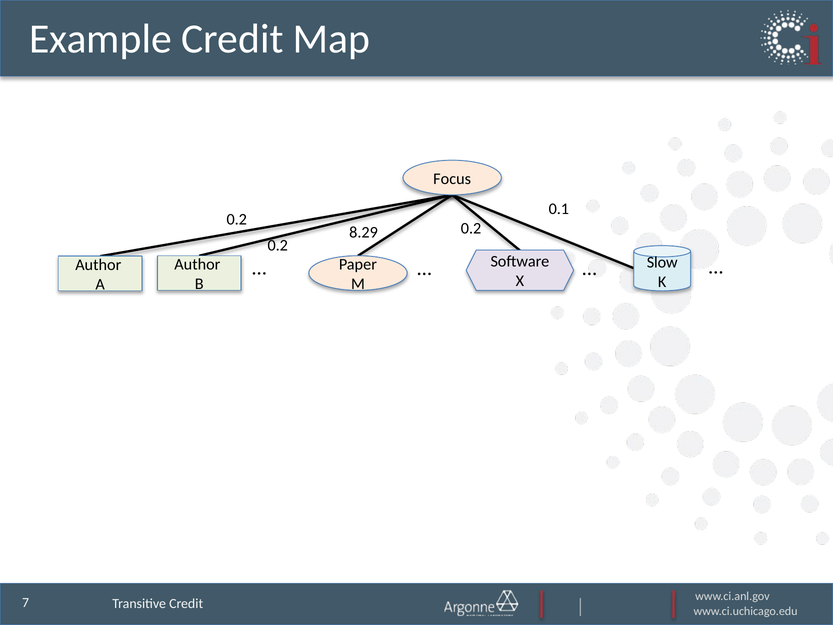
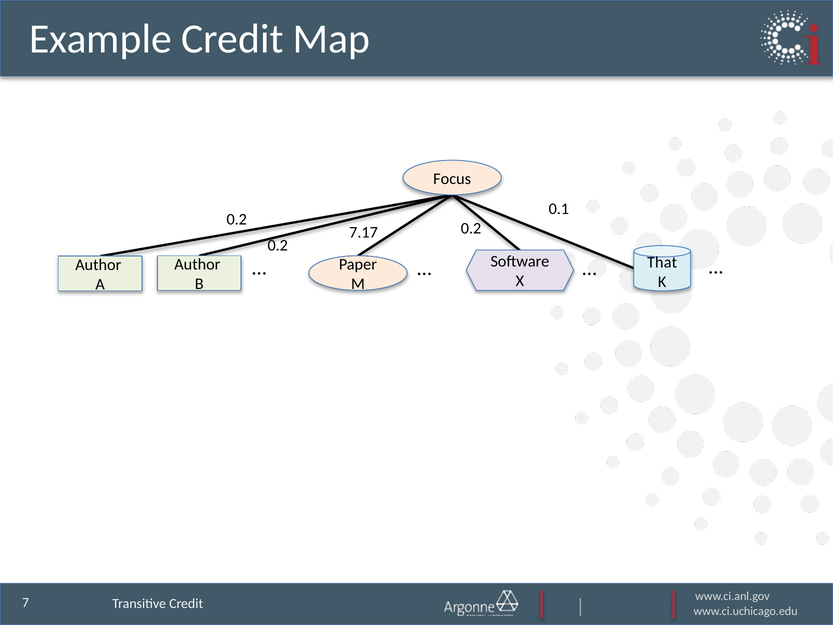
8.29: 8.29 -> 7.17 (364, 232)
Slow: Slow -> That (662, 262)
